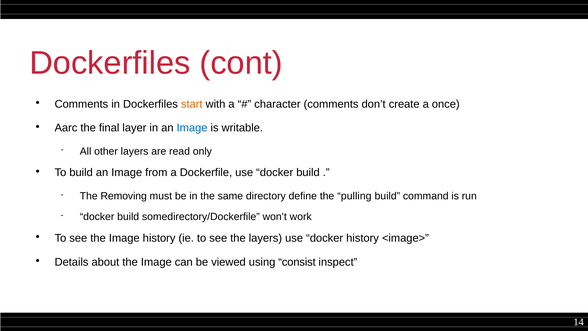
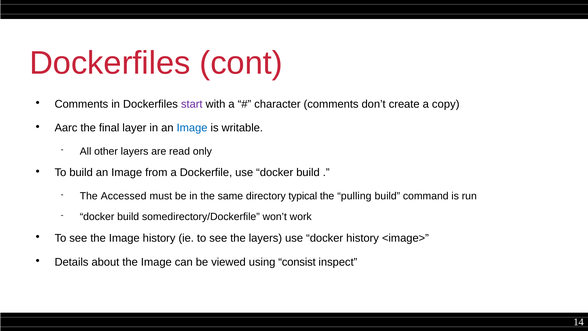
start colour: orange -> purple (192, 104)
once: once -> copy (446, 104)
Removing: Removing -> Accessed (124, 196)
define: define -> typical (303, 196)
